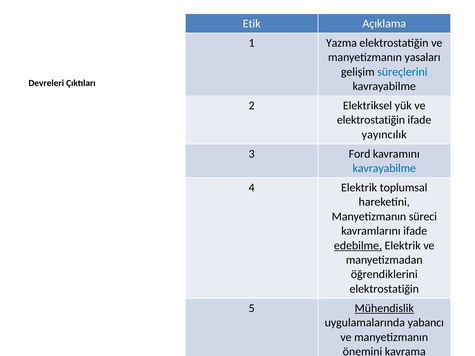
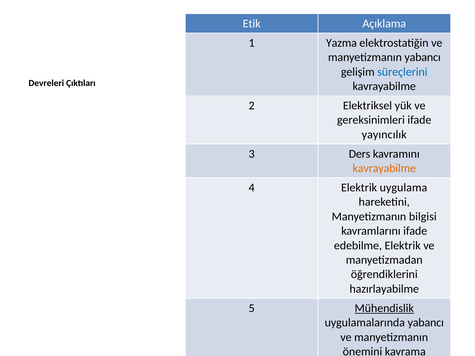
manyetizmanın yasaları: yasaları -> yabancı (423, 57)
elektrostatiğin: elektrostatiğin -> gereksinimleri (371, 120)
Ford: Ford -> Ders (360, 154)
kavrayabilme colour: blue -> orange (384, 168)
toplumsal: toplumsal -> uygulama (403, 188)
süreci: süreci -> bilgisi (423, 217)
edebilme underline: present -> none (358, 246)
elektrostatiğin: elektrostatiğin -> hazırlayabilme (384, 289)
